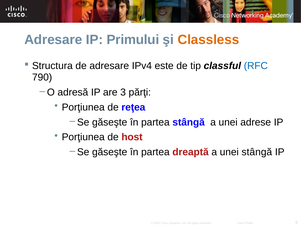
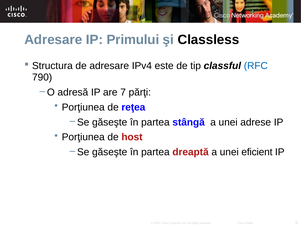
Classless colour: orange -> black (208, 40)
3: 3 -> 7 (123, 92)
unei stângă: stângă -> eficient (257, 152)
